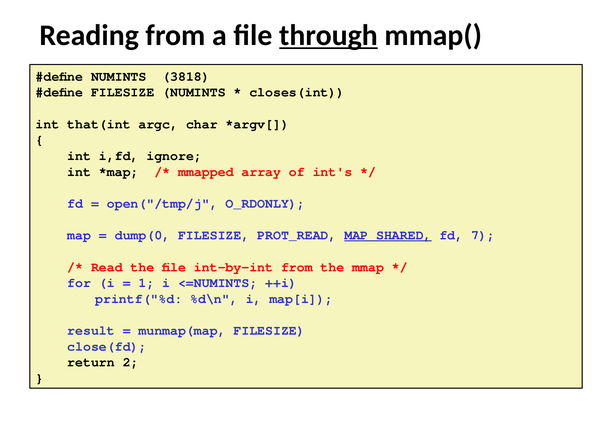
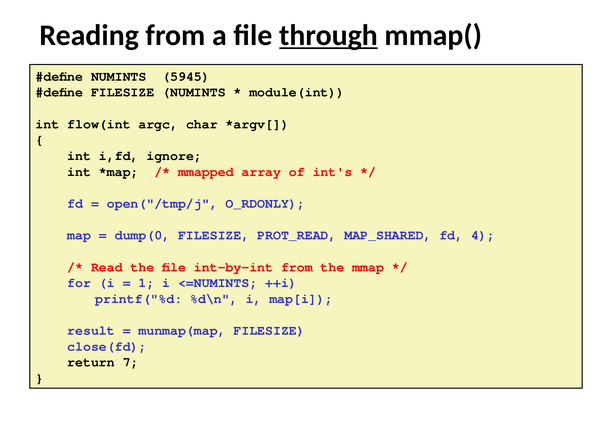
3818: 3818 -> 5945 (186, 76)
closes(int: closes(int -> module(int (297, 92)
that(int: that(int -> flow(int (99, 124)
MAP_SHARED underline: present -> none (388, 235)
7: 7 -> 4 (483, 235)
2: 2 -> 7 (131, 362)
